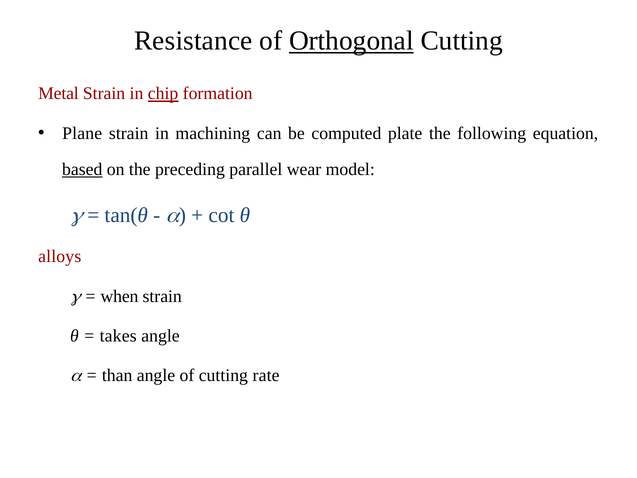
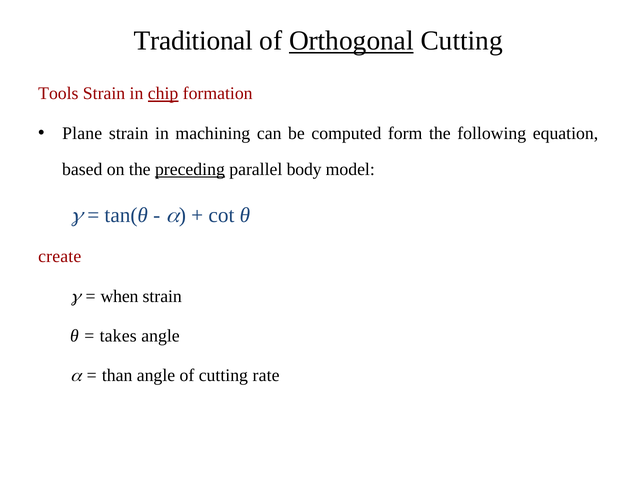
Resistance: Resistance -> Traditional (193, 41)
Metal: Metal -> Tools (58, 94)
plate: plate -> form (405, 133)
based underline: present -> none (82, 169)
preceding underline: none -> present (190, 169)
wear: wear -> body (304, 169)
alloys: alloys -> create (60, 256)
